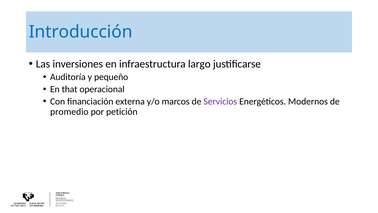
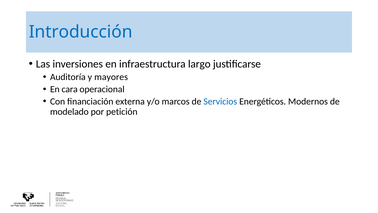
pequeño: pequeño -> mayores (111, 77)
that: that -> cara (70, 89)
Servicios colour: purple -> blue (220, 101)
promedio: promedio -> modelado (69, 111)
